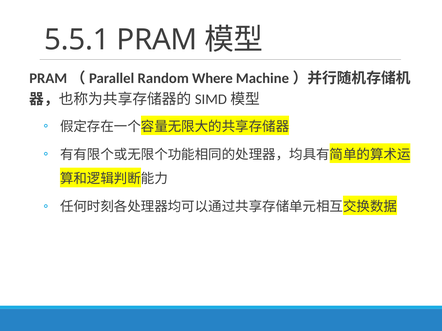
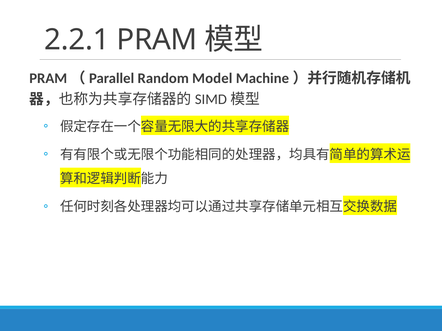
5.5.1: 5.5.1 -> 2.2.1 (77, 40)
Where: Where -> Model (212, 78)
